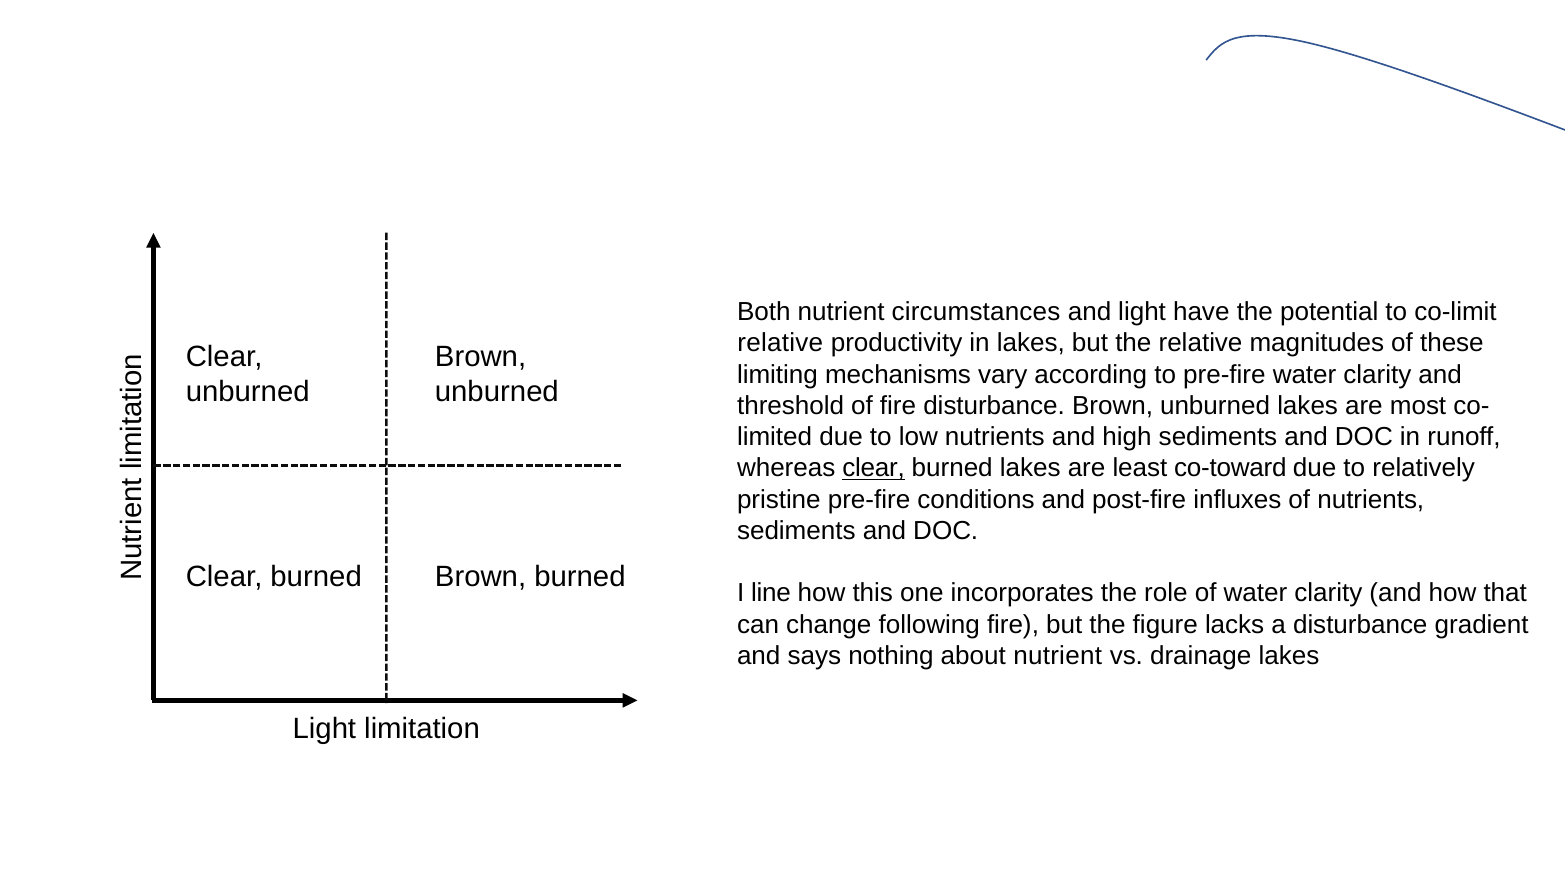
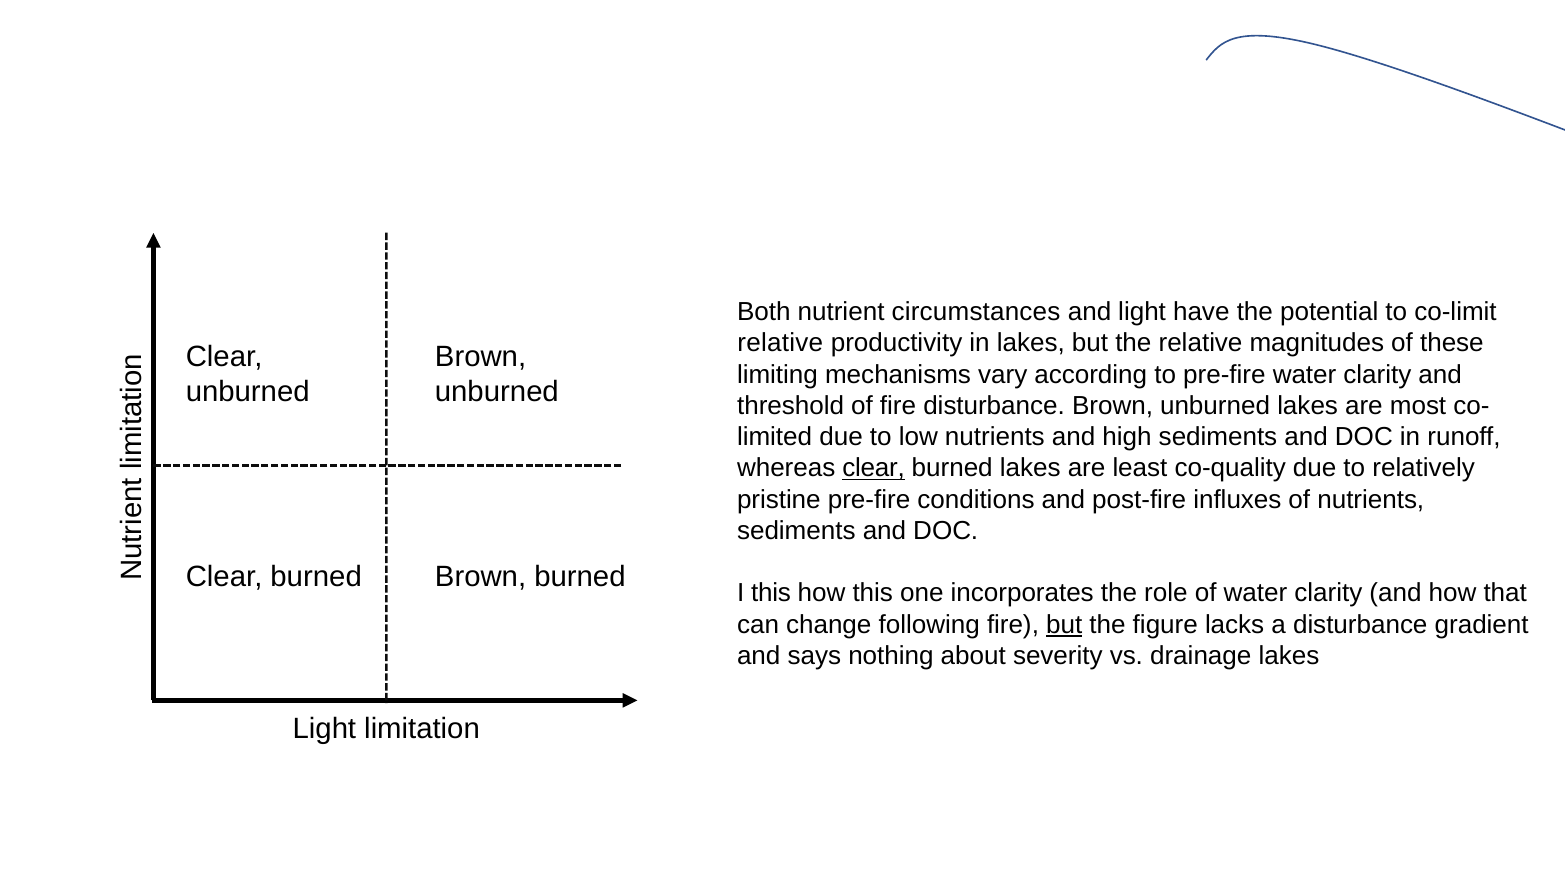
co-toward: co-toward -> co-quality (1230, 468)
I line: line -> this (771, 594)
but underline: none -> present (1064, 625)
about nutrient: nutrient -> severity (1058, 656)
